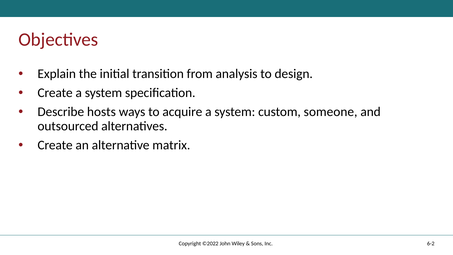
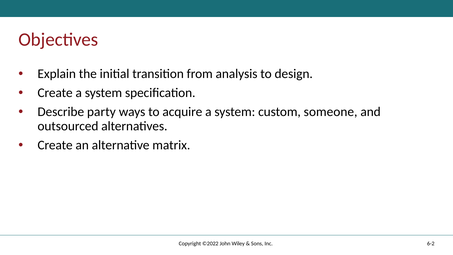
hosts: hosts -> party (101, 112)
